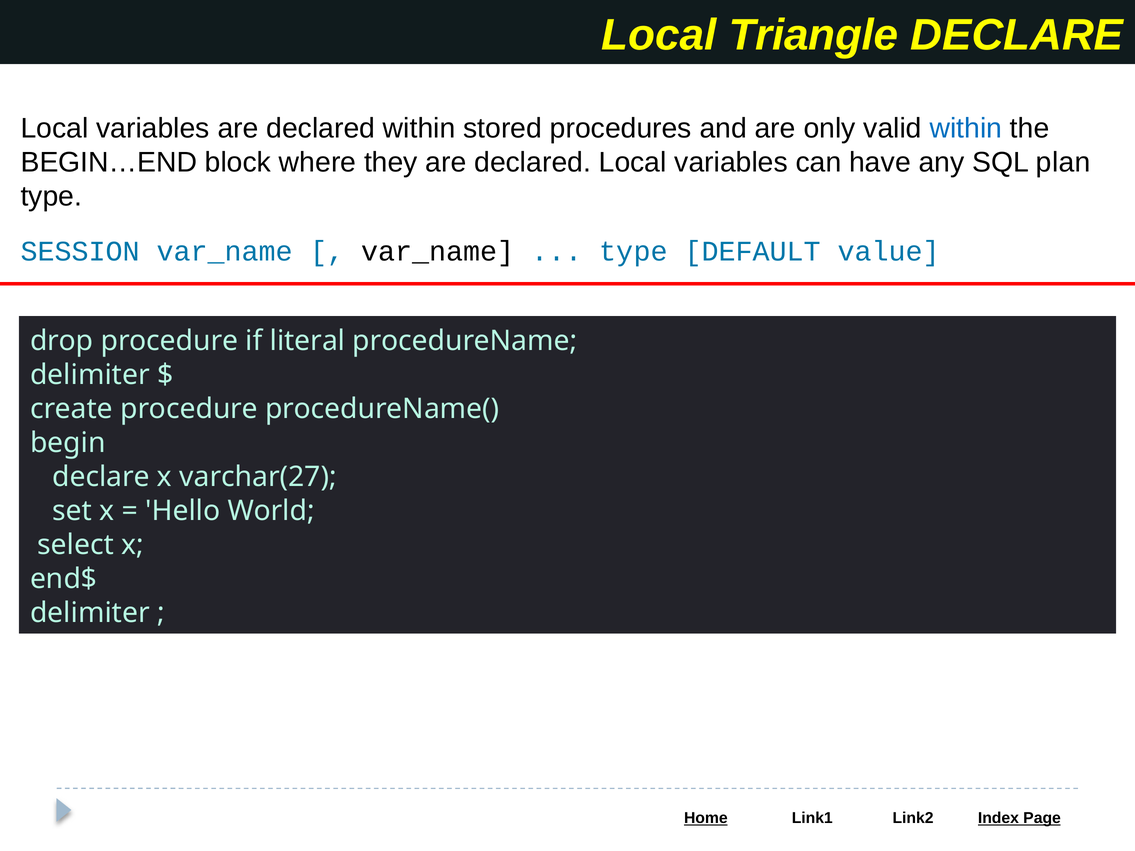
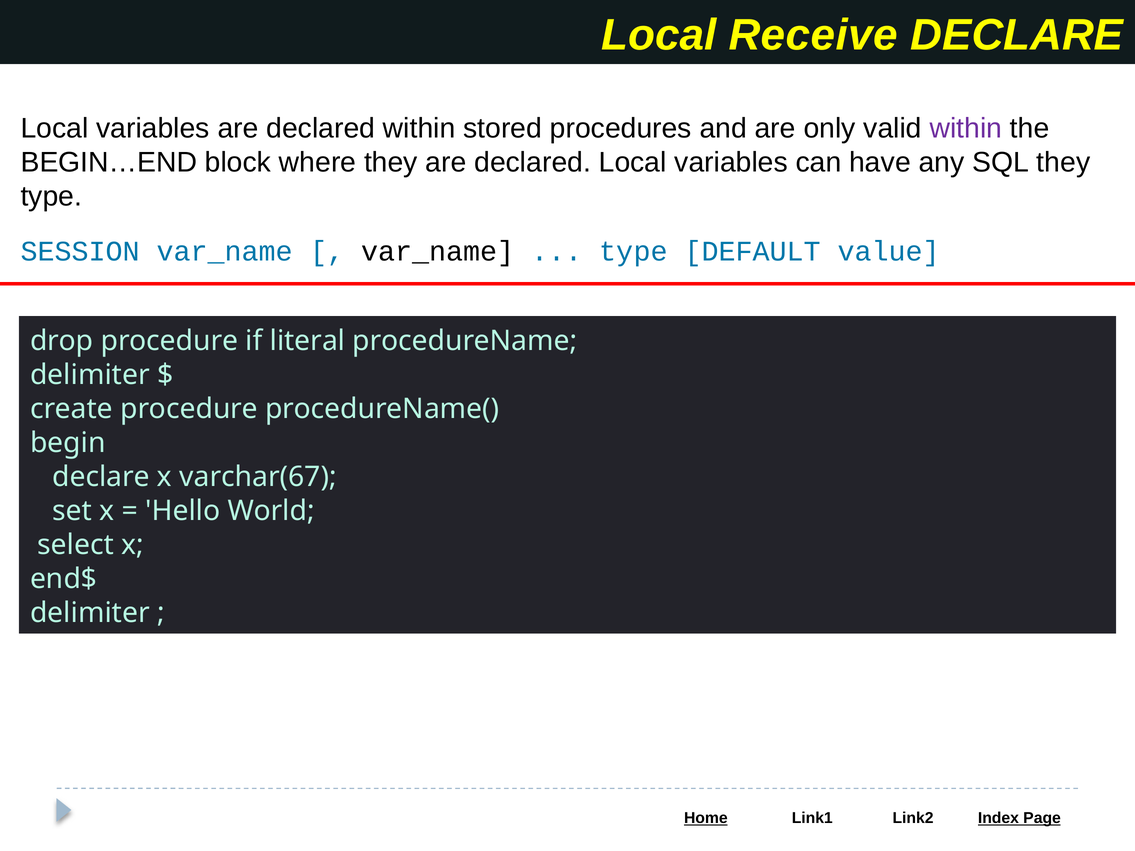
Triangle: Triangle -> Receive (813, 35)
within colour: blue -> purple (966, 129)
SQL plan: plan -> they (1063, 163)
varchar(27: varchar(27 -> varchar(67 (258, 477)
